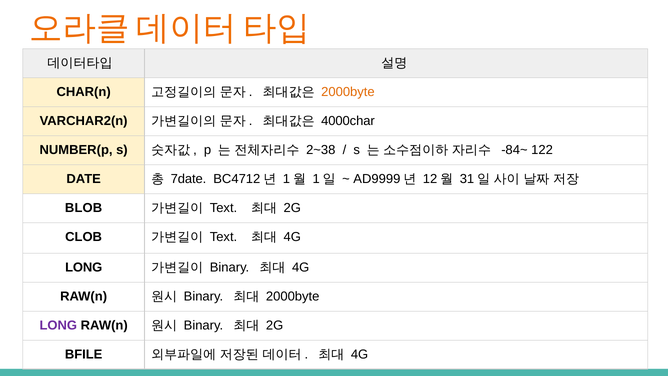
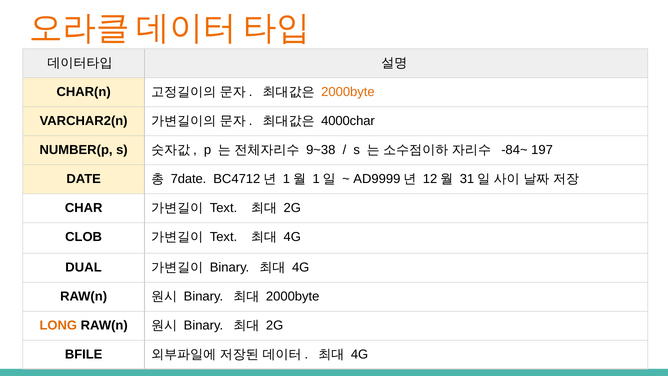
2~38: 2~38 -> 9~38 (321, 150)
122: 122 -> 197 (542, 150)
BLOB: BLOB -> CHAR (84, 208)
LONG: LONG -> DUAL (84, 267)
LONG colour: purple -> orange (58, 325)
